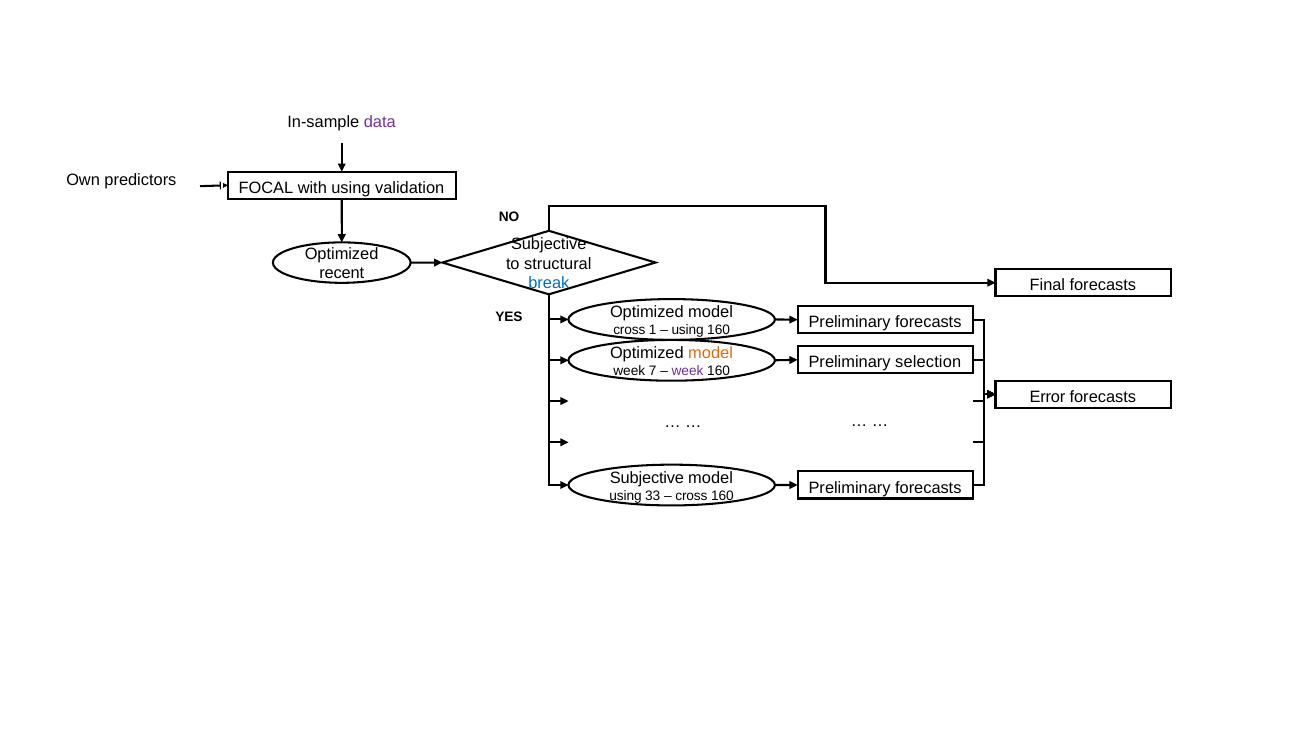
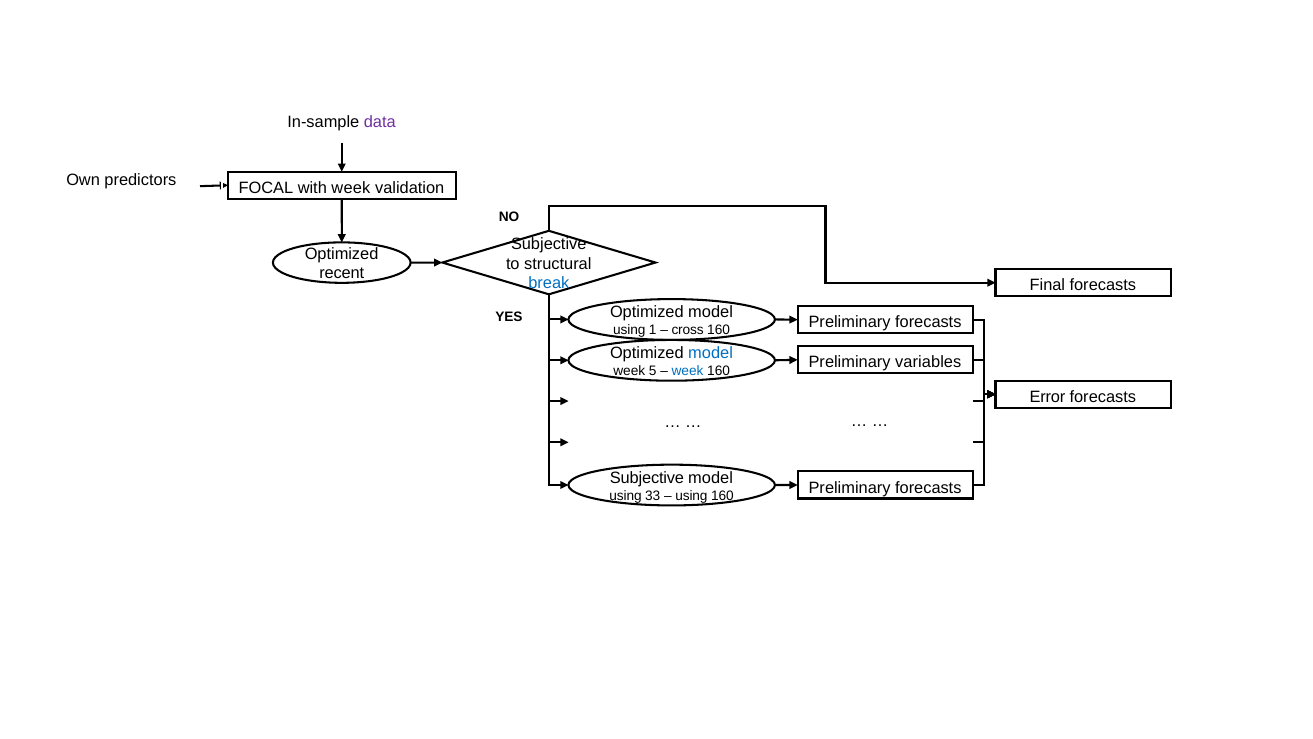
with using: using -> week (351, 188)
cross: cross -> using (629, 330)
using: using -> cross (688, 330)
model colour: orange -> blue (711, 353)
selection: selection -> variables (928, 362)
7: 7 -> 5 (653, 371)
week colour: purple -> blue (688, 371)
cross: cross -> using (691, 496)
